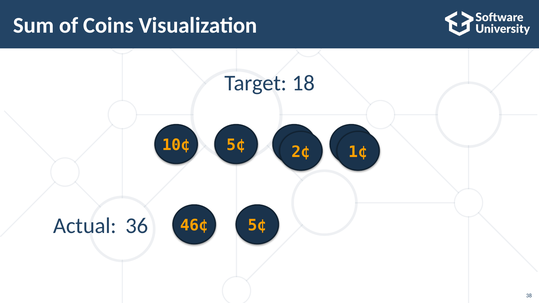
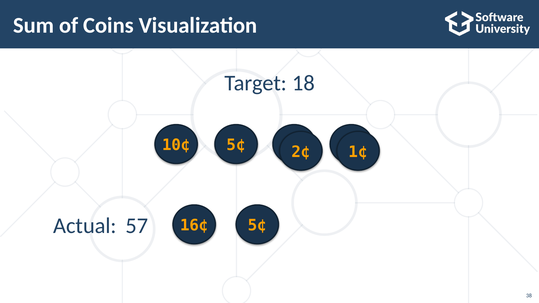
36: 36 -> 57 (137, 226)
46¢: 46¢ -> 16¢ (194, 226)
